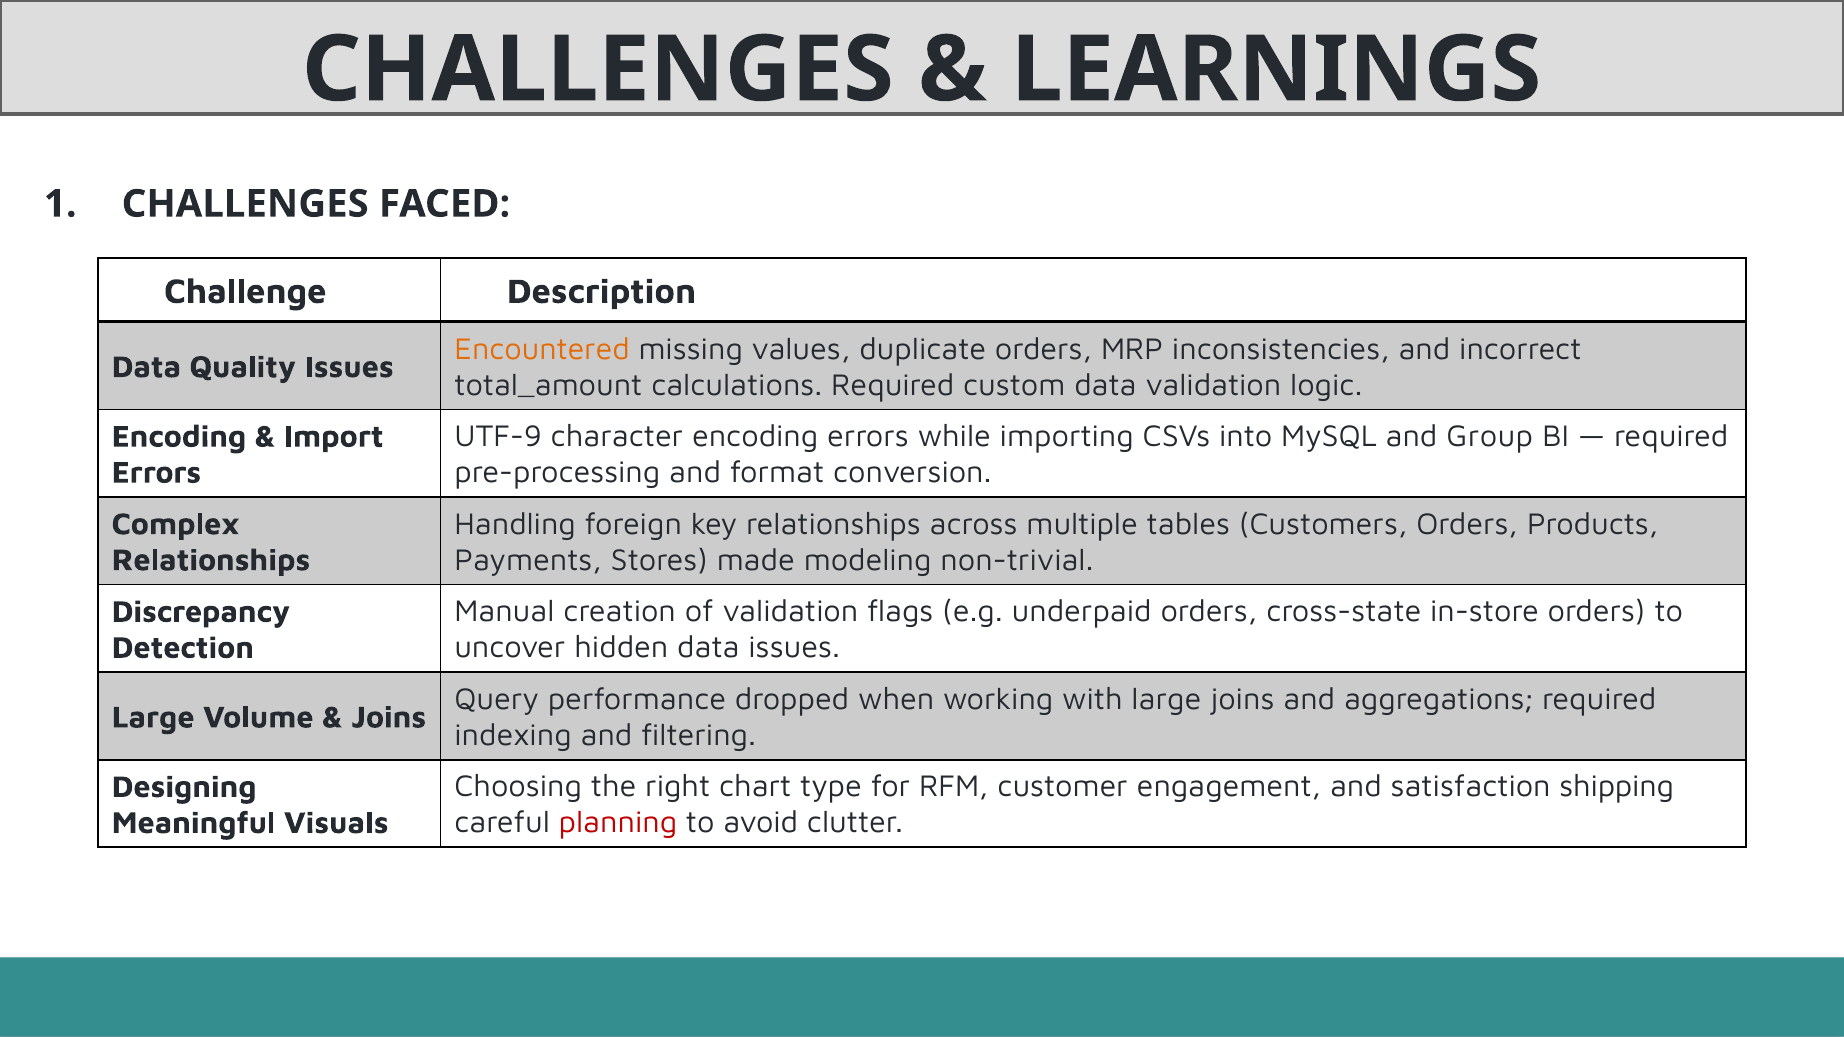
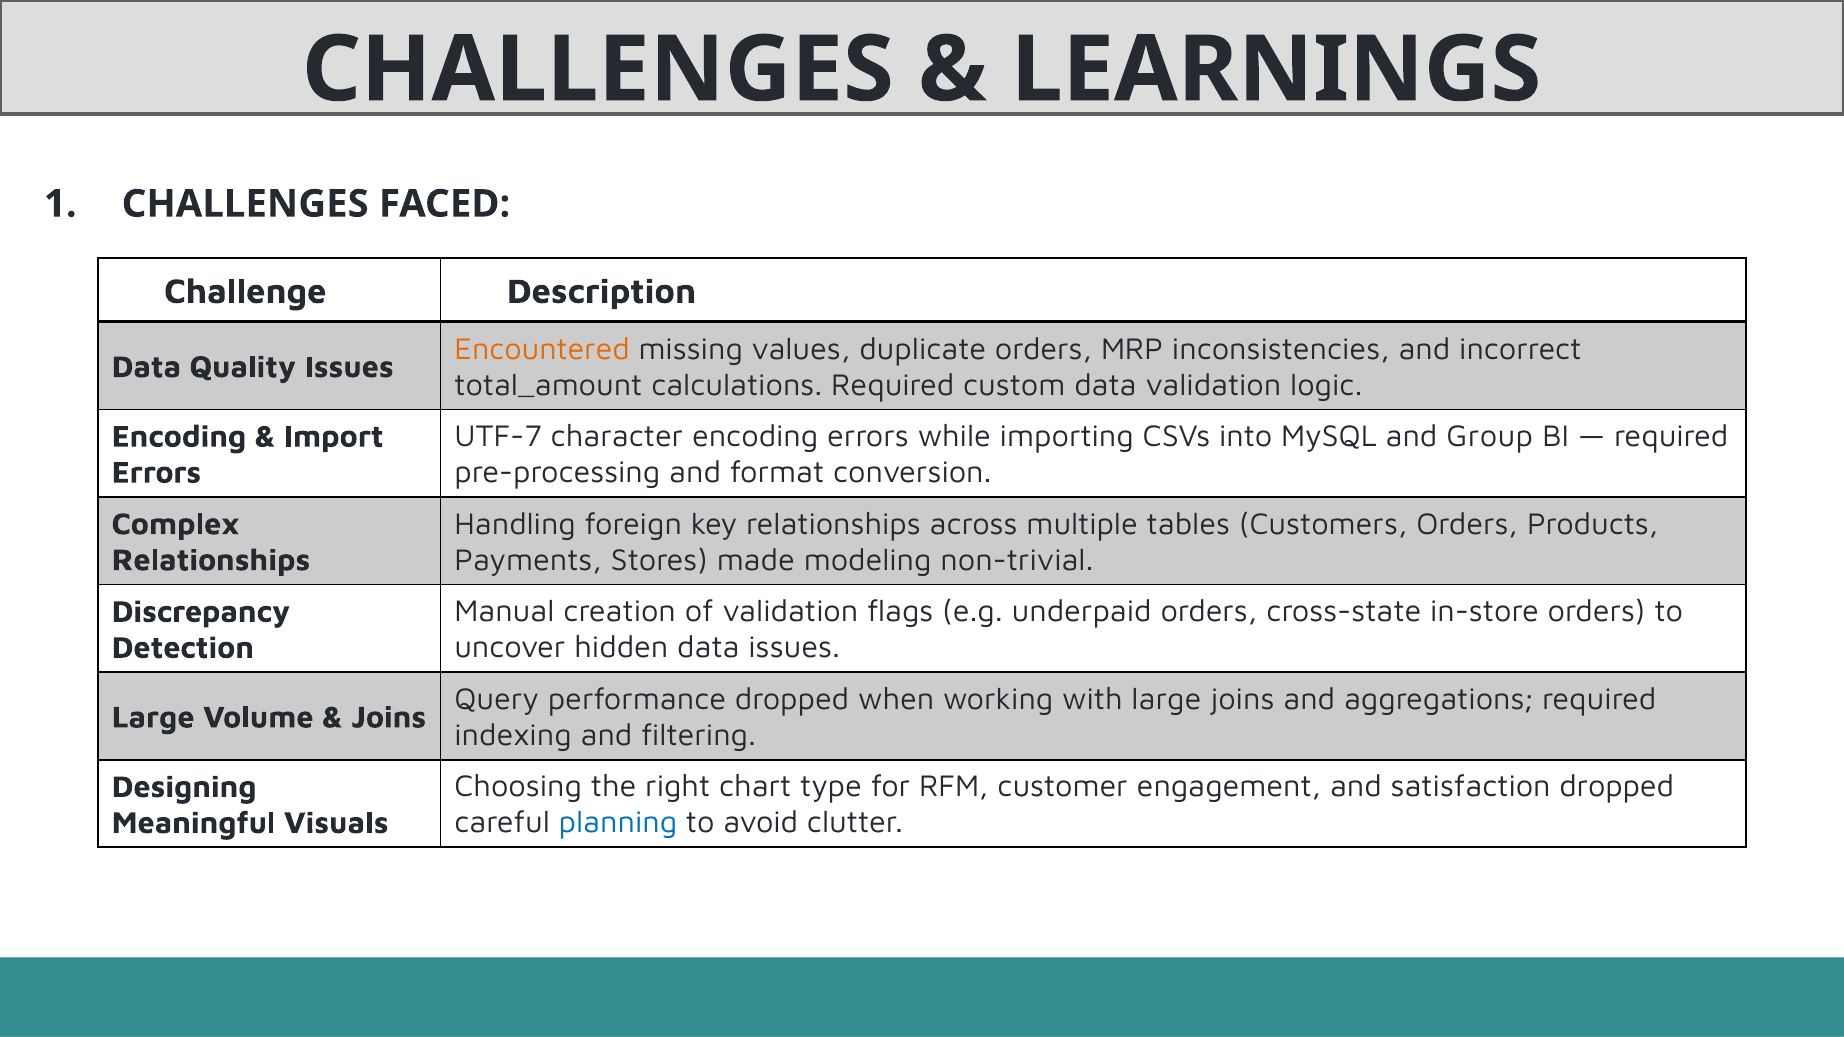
UTF-9: UTF-9 -> UTF-7 (498, 437)
satisfaction shipping: shipping -> dropped (1617, 787)
planning colour: red -> blue (618, 823)
